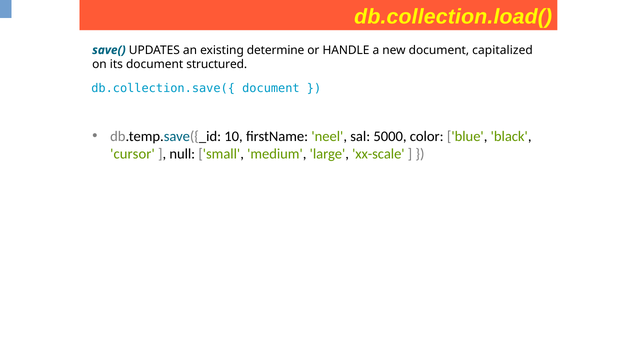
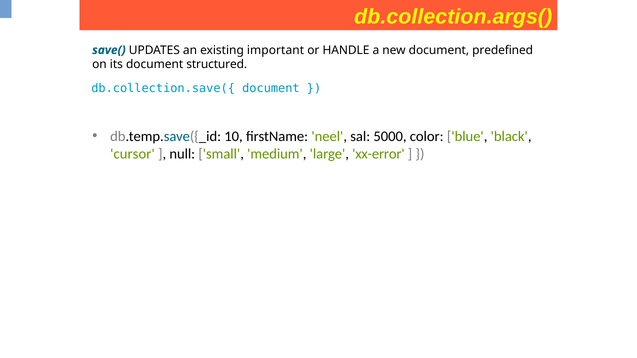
db.collection.load(: db.collection.load( -> db.collection.args( (453, 17)
determine: determine -> important (276, 50)
capitalized: capitalized -> predefined (503, 50)
xx-scale: xx-scale -> xx-error (378, 154)
